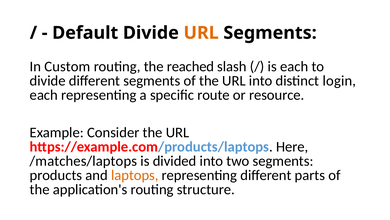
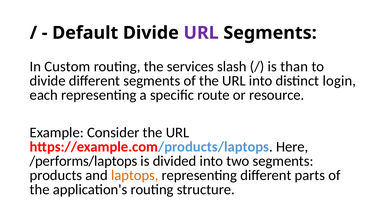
URL colour: orange -> purple (201, 33)
reached: reached -> services (190, 66)
is each: each -> than (294, 66)
/matches/laptops: /matches/laptops -> /performs/laptops (84, 161)
